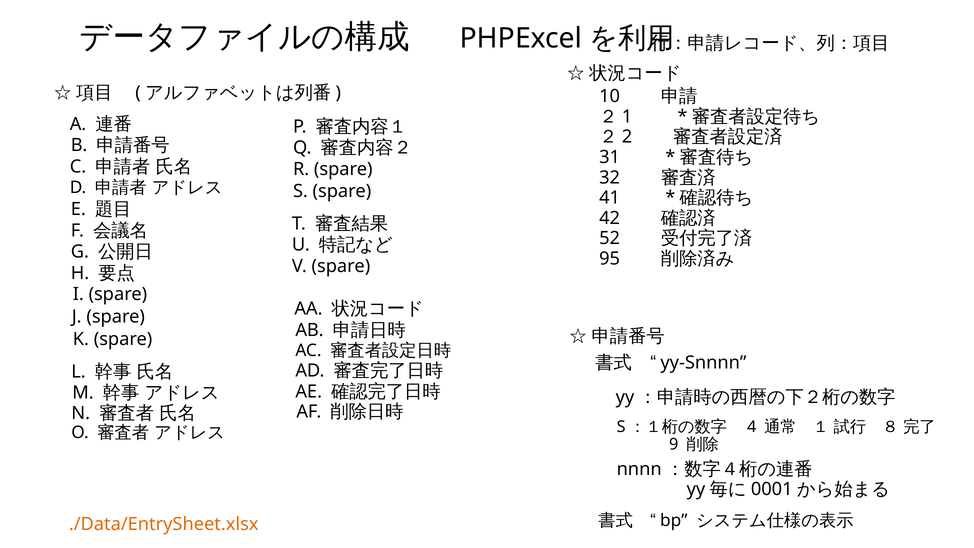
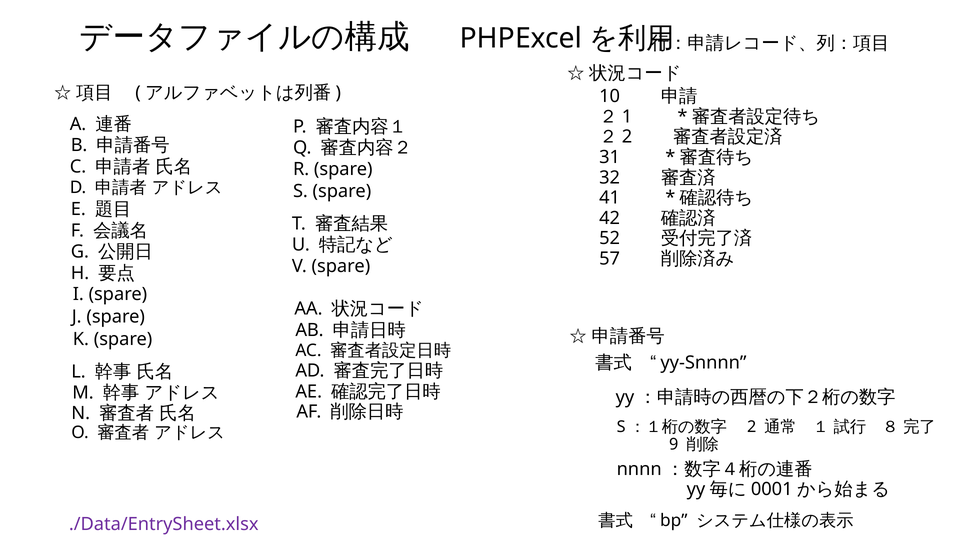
95: 95 -> 57 (610, 259)
4: 4 -> 2 (752, 427)
./Data/EntrySheet.xlsx colour: orange -> purple (164, 524)
